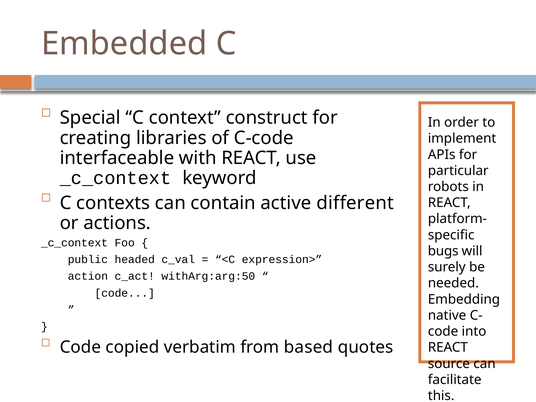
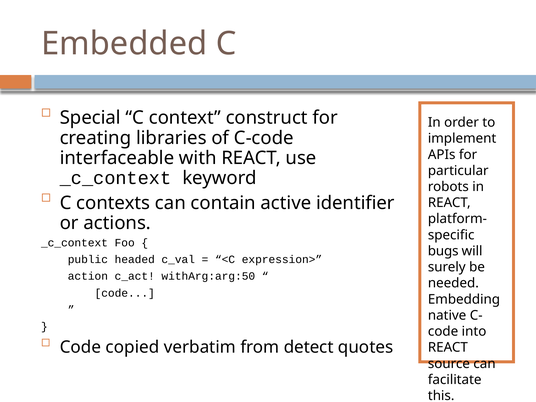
different: different -> identifier (355, 203)
based: based -> detect (309, 347)
